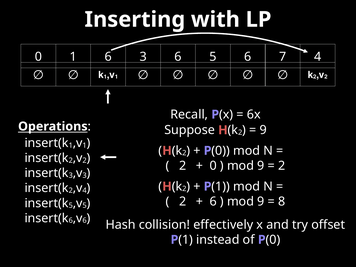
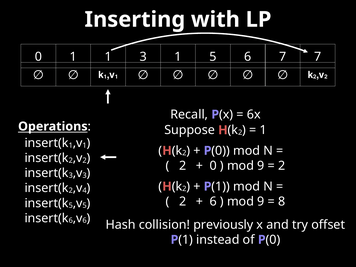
1 6: 6 -> 1 (108, 57)
3 6: 6 -> 1 (178, 57)
7 4: 4 -> 7 (318, 57)
9: 9 -> 1 (263, 130)
effectively: effectively -> previously (223, 225)
